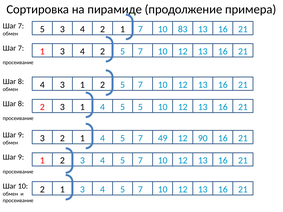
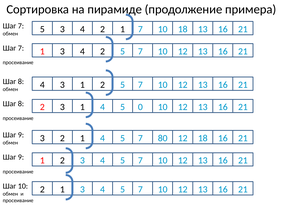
10 83: 83 -> 18 (183, 29)
5 5: 5 -> 0 (140, 107)
49: 49 -> 80 (163, 138)
12 90: 90 -> 18 (203, 138)
